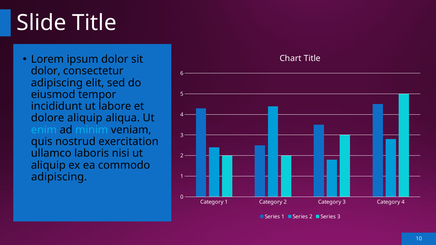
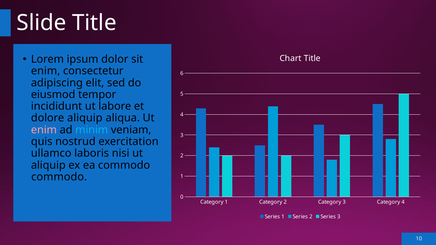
dolor: dolor -> enim (46, 71)
enim colour: light blue -> pink (44, 130)
adipiscing: adipiscing -> commodo (59, 177)
